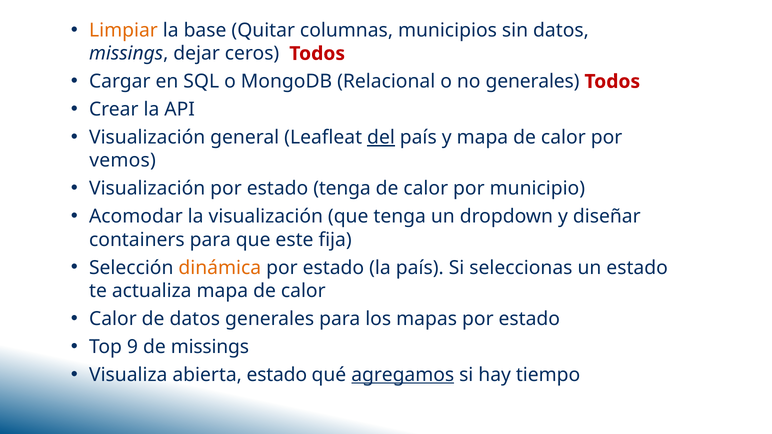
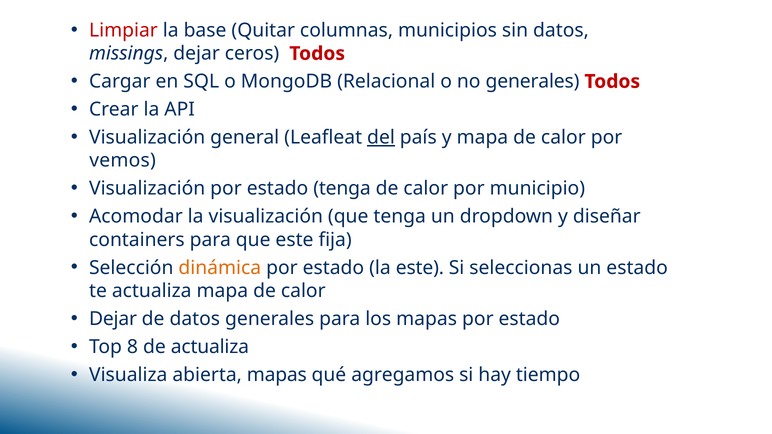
Limpiar colour: orange -> red (123, 30)
la país: país -> este (420, 268)
Calor: Calor -> Dejar (113, 319)
9: 9 -> 8 (133, 347)
de missings: missings -> actualiza (210, 347)
abierta estado: estado -> mapas (277, 375)
agregamos underline: present -> none (403, 375)
